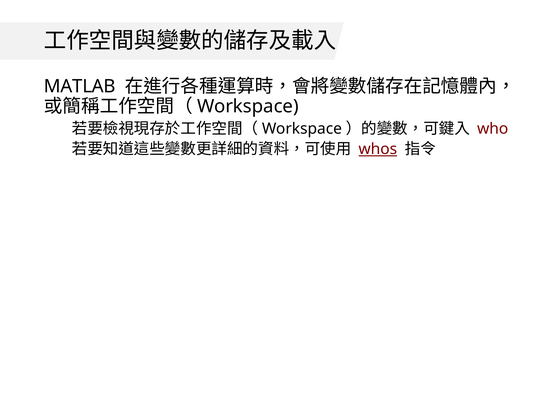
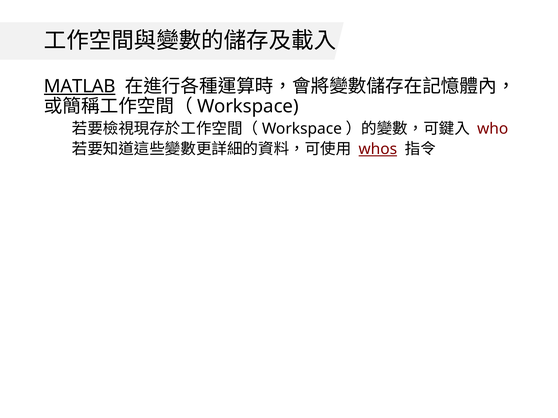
MATLAB underline: none -> present (80, 86)
